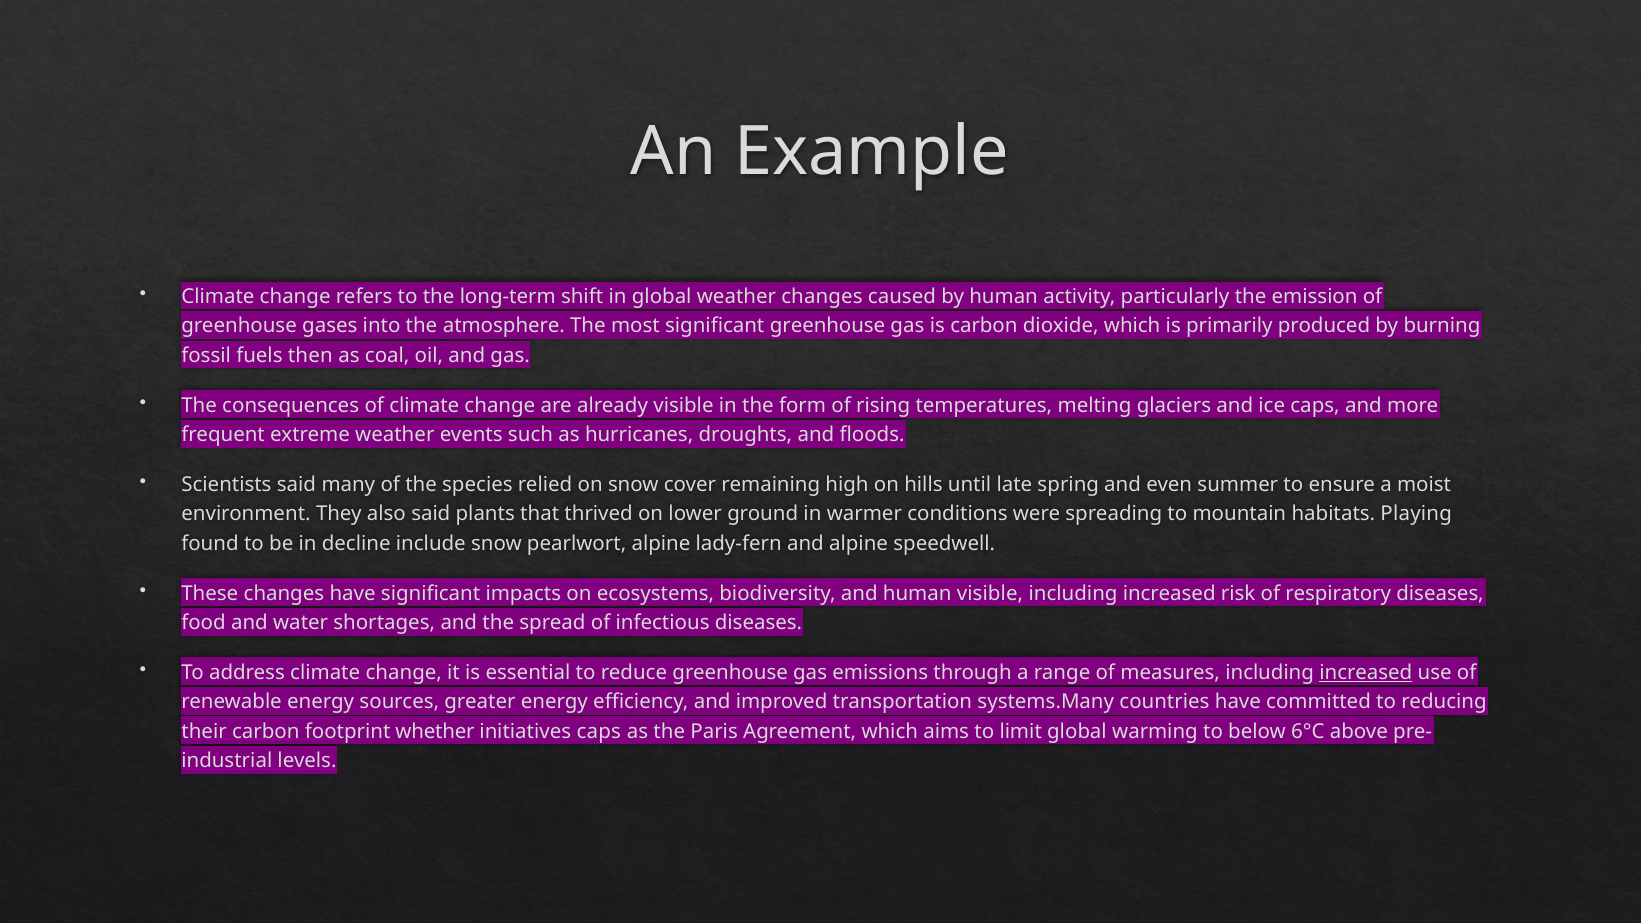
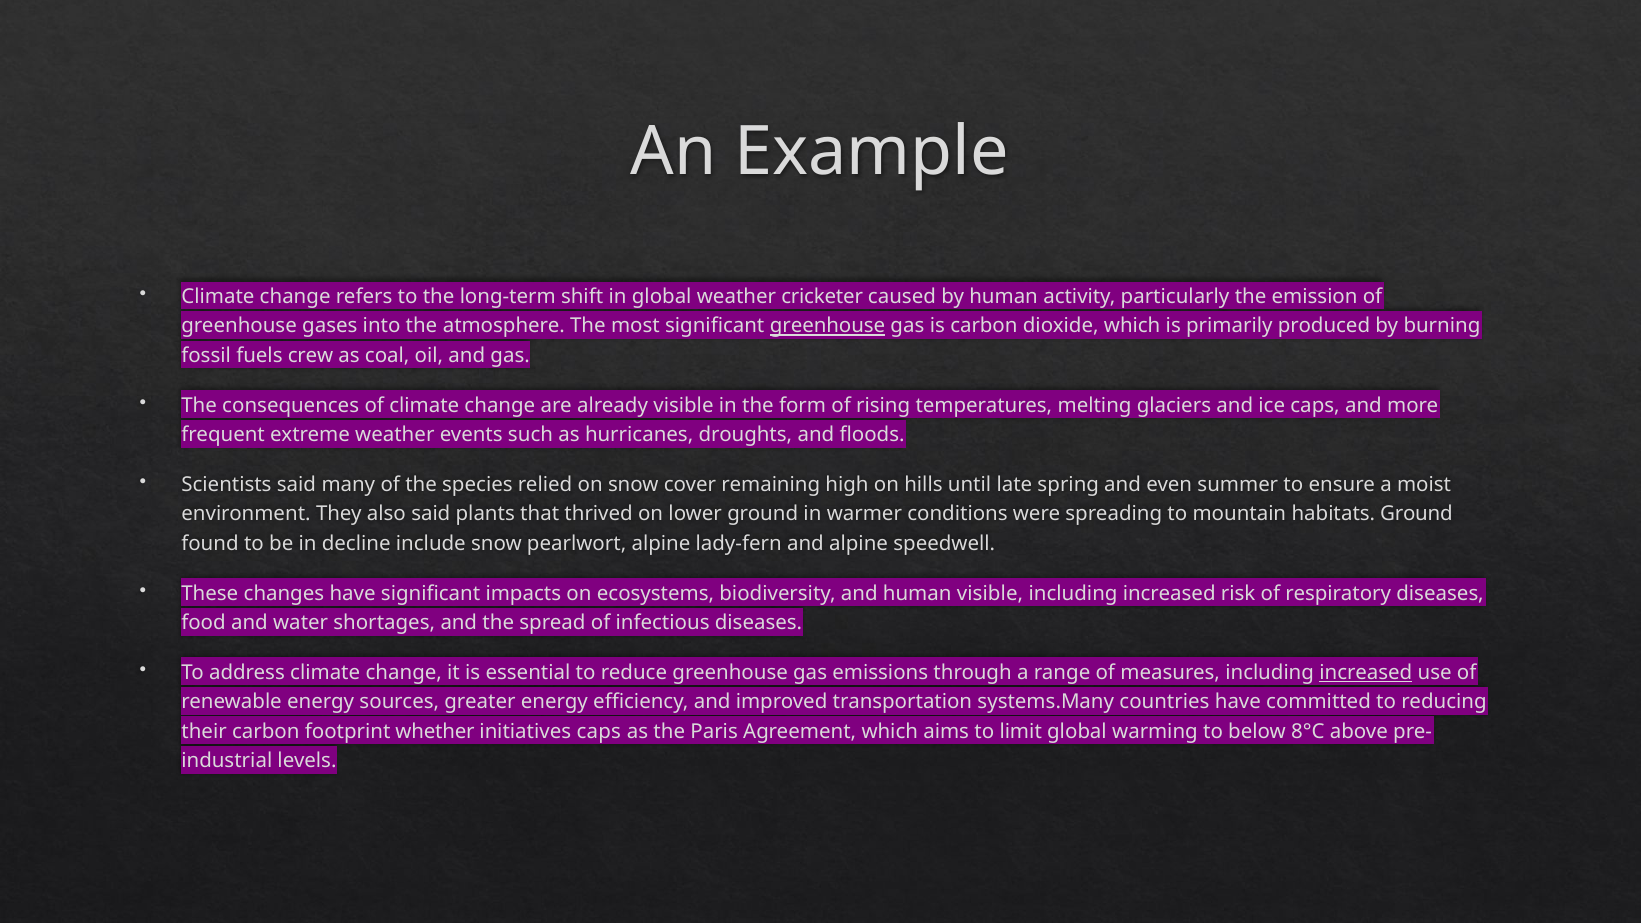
weather changes: changes -> cricketer (822, 297)
greenhouse underline: none -> present (828, 326)
then: then -> crew (311, 356)
habitats Playing: Playing -> Ground (1416, 514)
6°C: 6°C -> 8°C (1308, 732)
